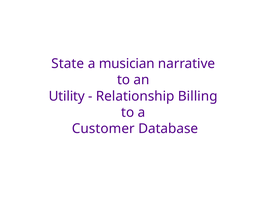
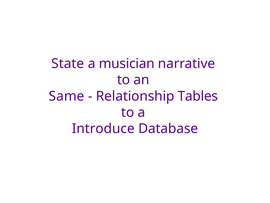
Utility: Utility -> Same (67, 96)
Billing: Billing -> Tables (198, 96)
Customer: Customer -> Introduce (103, 128)
